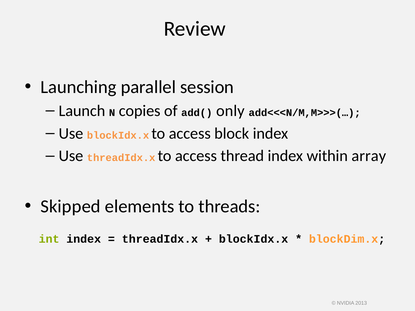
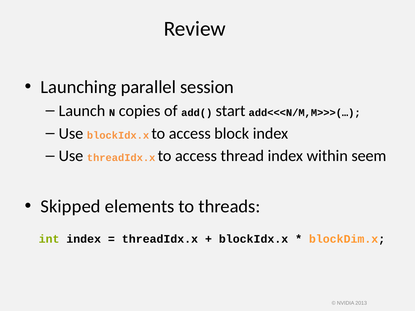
only: only -> start (231, 111)
array: array -> seem (369, 156)
